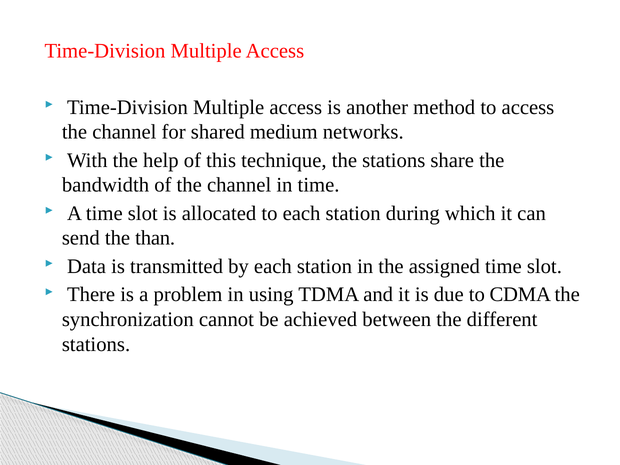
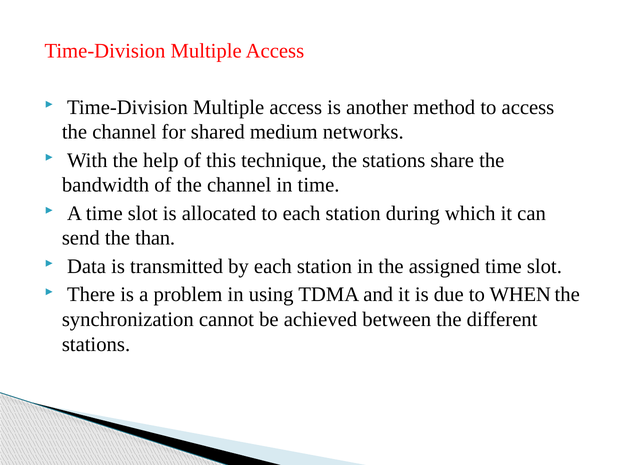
CDMA: CDMA -> WHEN (520, 295)
